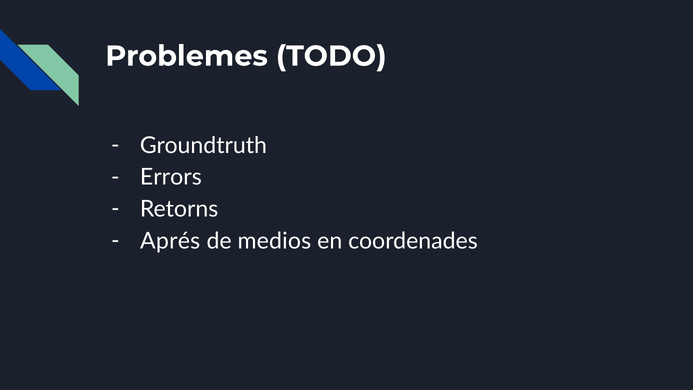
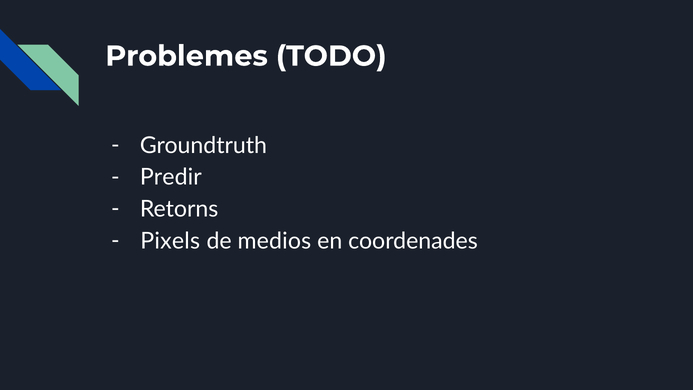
Errors: Errors -> Predir (171, 177)
Aprés: Aprés -> Pixels (170, 241)
